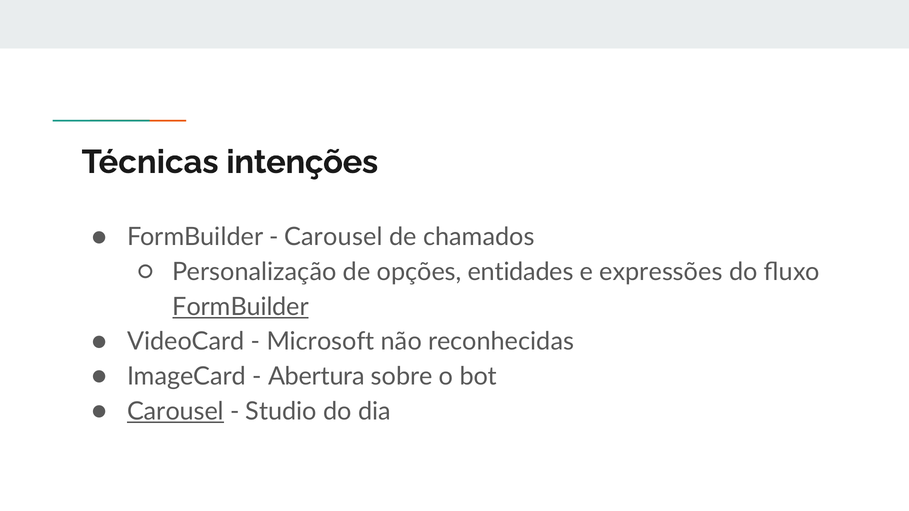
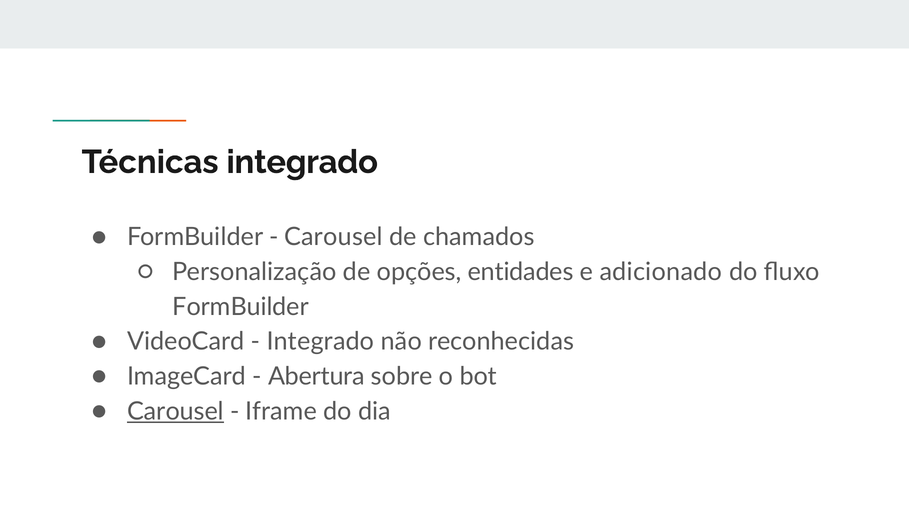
Técnicas intenções: intenções -> integrado (302, 162)
expressões: expressões -> adicionado (661, 272)
FormBuilder underline: present -> none (241, 307)
Microsoft: Microsoft -> Integrado (320, 342)
Studio: Studio -> Iframe (281, 412)
